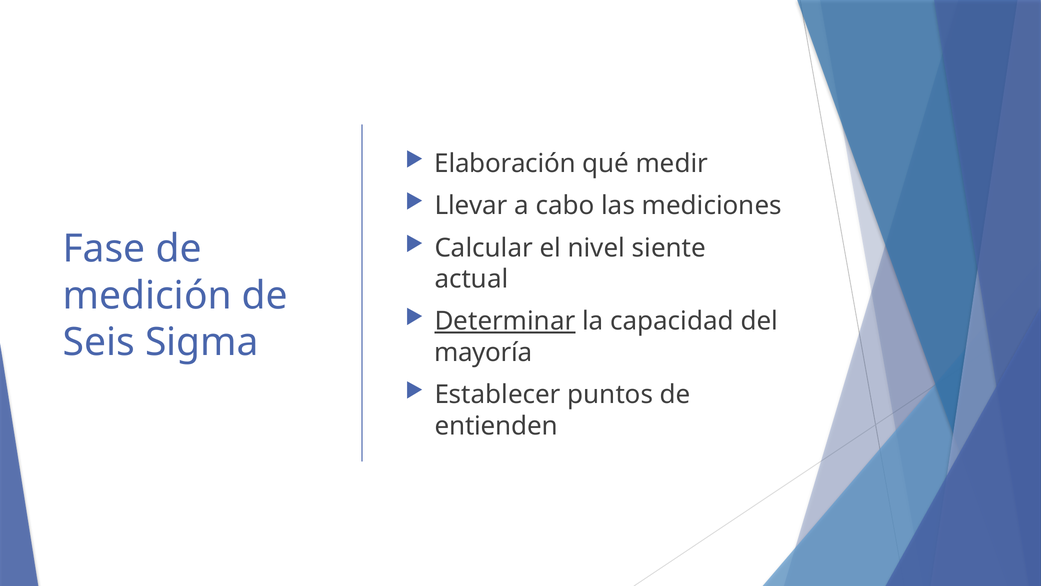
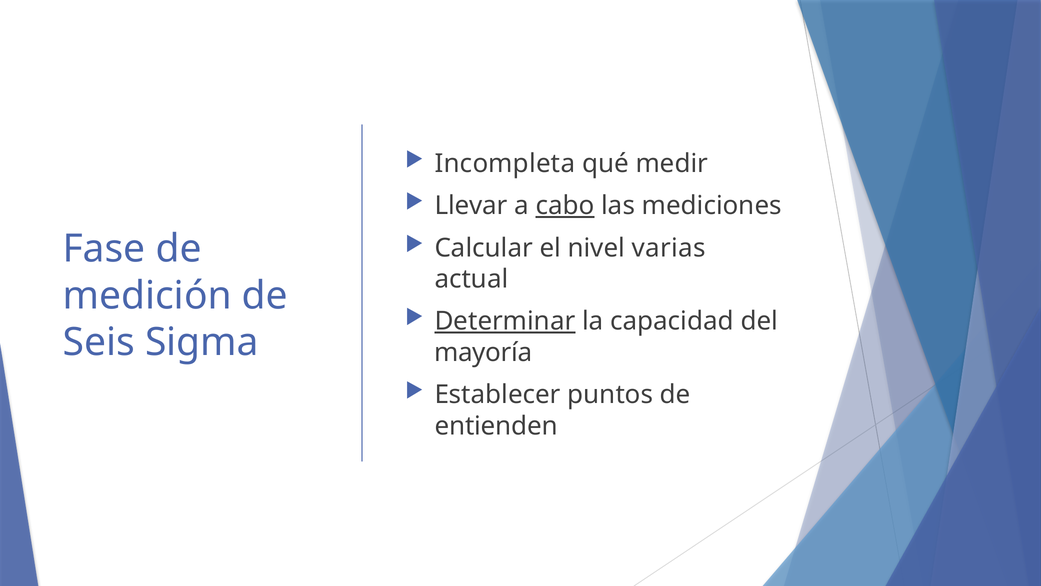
Elaboración: Elaboración -> Incompleta (505, 164)
cabo underline: none -> present (565, 206)
siente: siente -> varias (669, 248)
